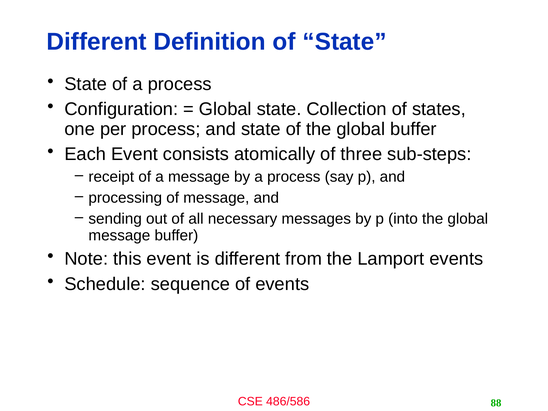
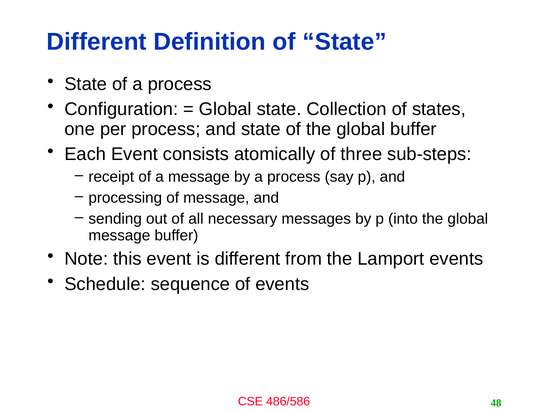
88: 88 -> 48 (496, 403)
